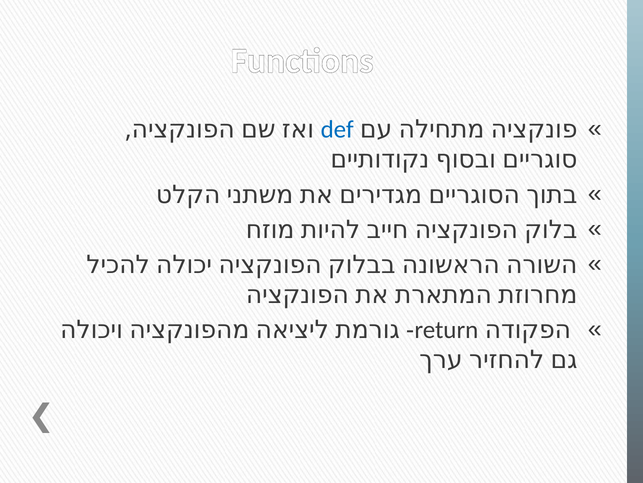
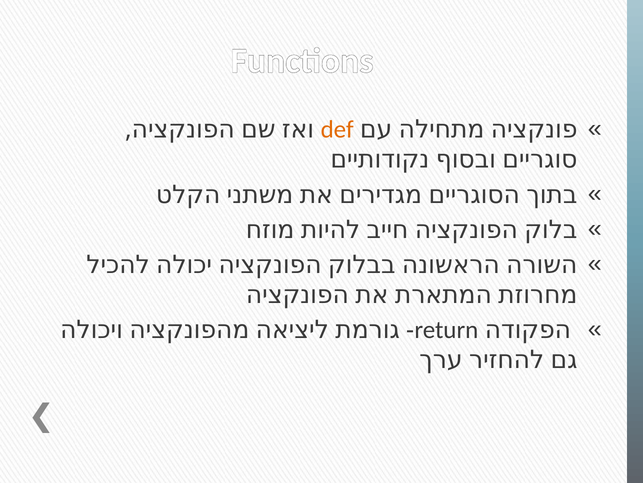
def colour: blue -> orange (337, 129)
